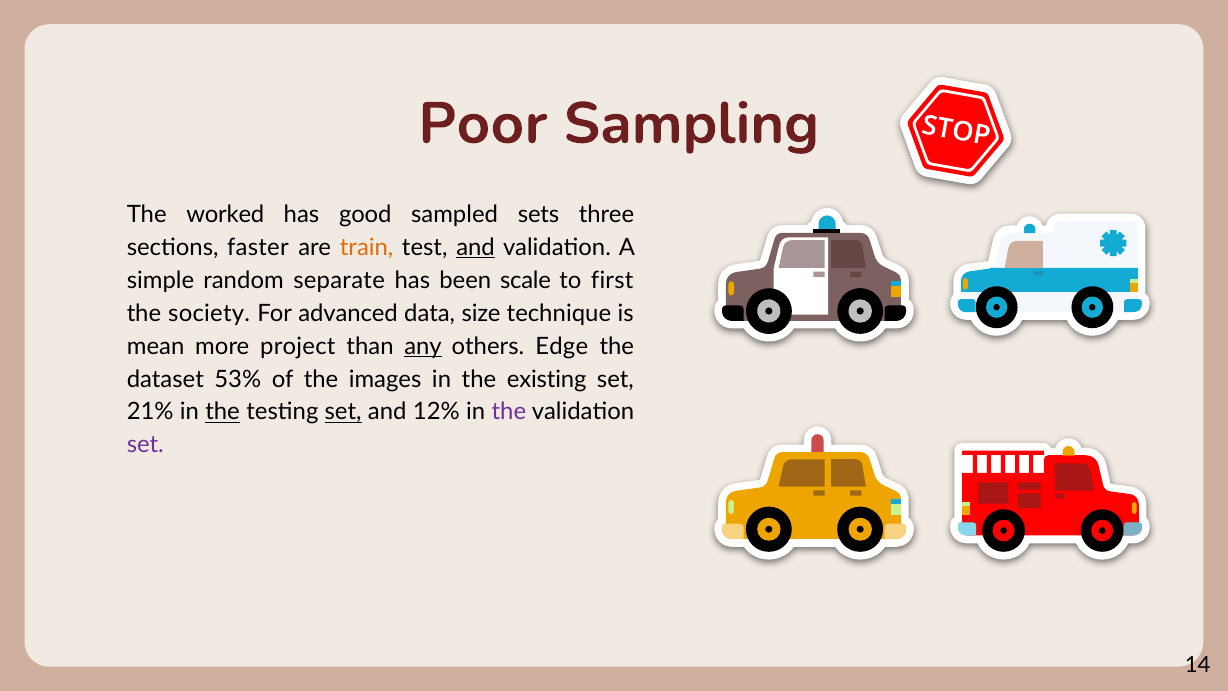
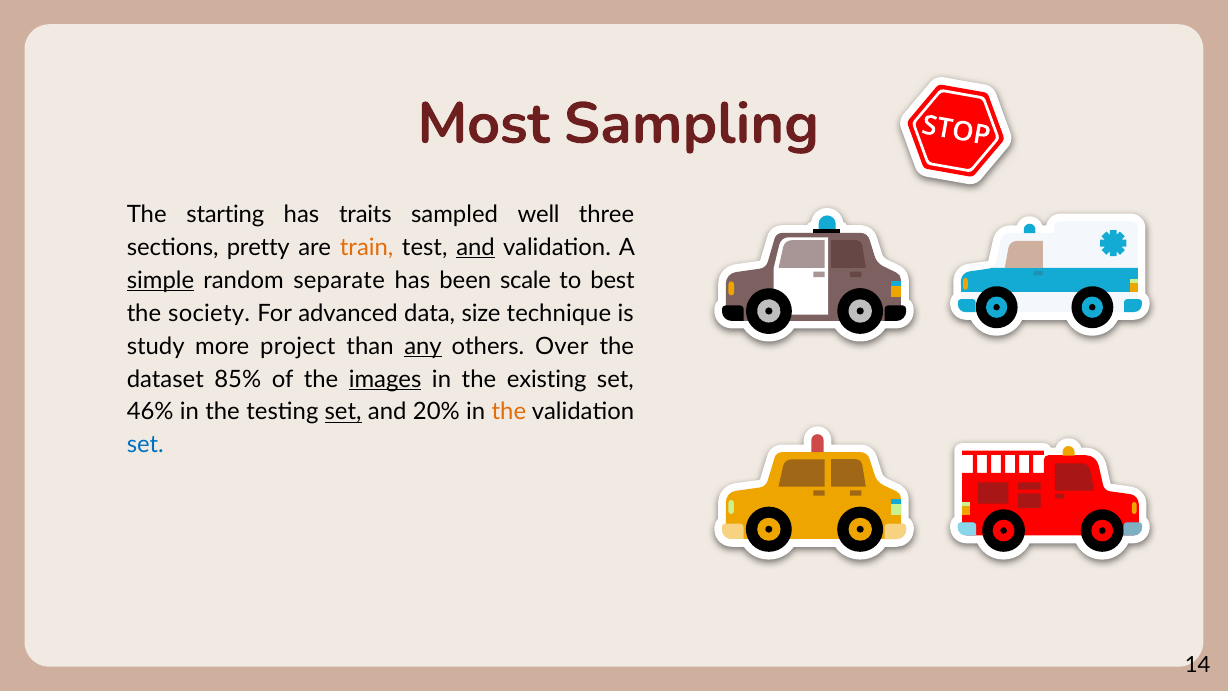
Poor: Poor -> Most (483, 124)
worked: worked -> starting (225, 214)
good: good -> traits (365, 214)
sets: sets -> well (539, 214)
faster: faster -> pretty (258, 247)
simple underline: none -> present (161, 280)
first: first -> best (612, 280)
mean: mean -> study (156, 346)
Edge: Edge -> Over (562, 346)
53%: 53% -> 85% (238, 379)
images underline: none -> present (385, 379)
21%: 21% -> 46% (150, 412)
the underline: present -> none (223, 412)
12%: 12% -> 20% (436, 412)
the colour: purple -> orange (509, 412)
set colour: purple -> blue (145, 445)
